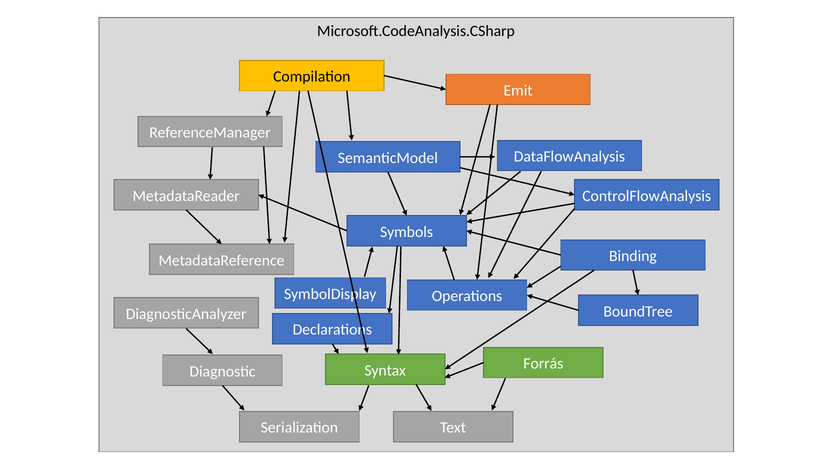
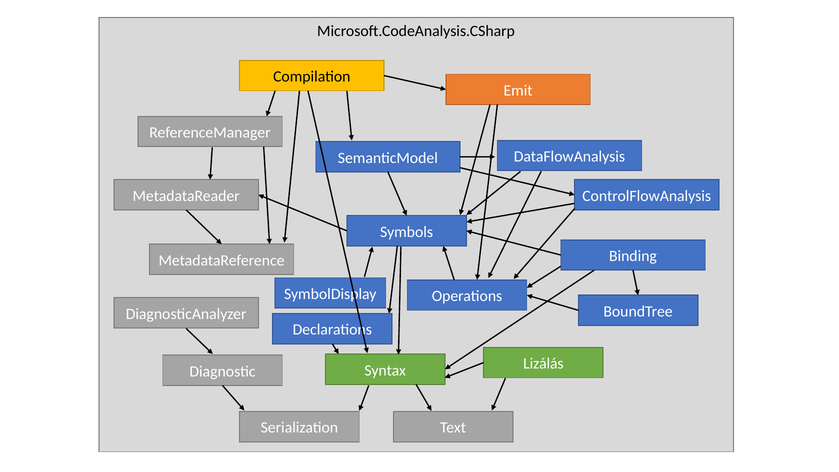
Forrás: Forrás -> Lizálás (543, 364)
